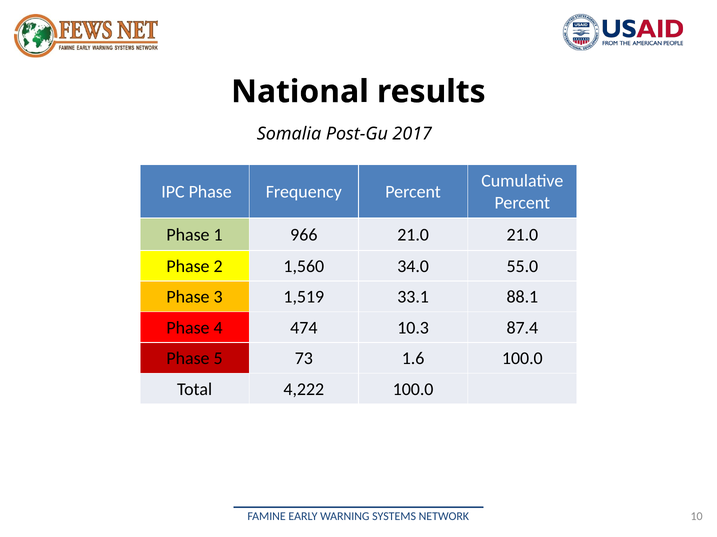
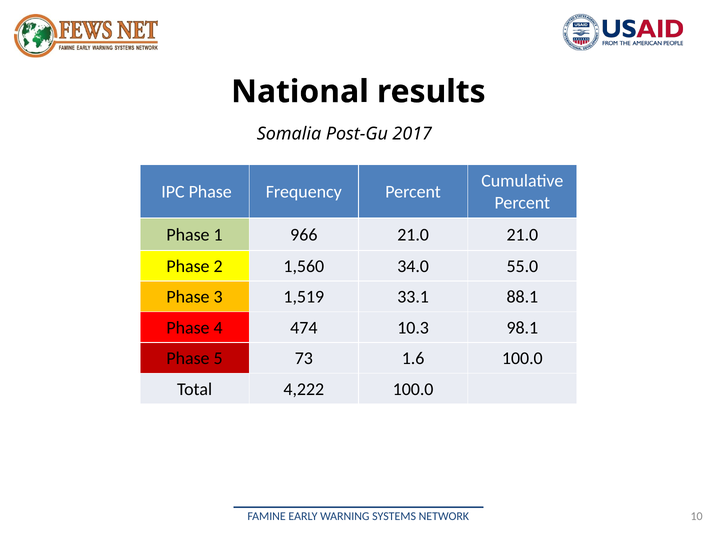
87.4: 87.4 -> 98.1 (522, 328)
